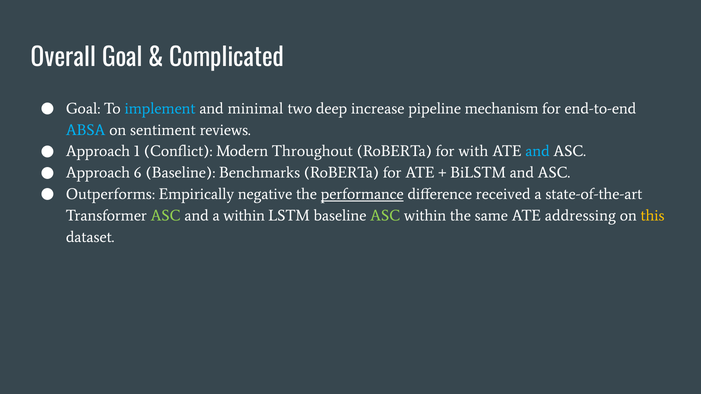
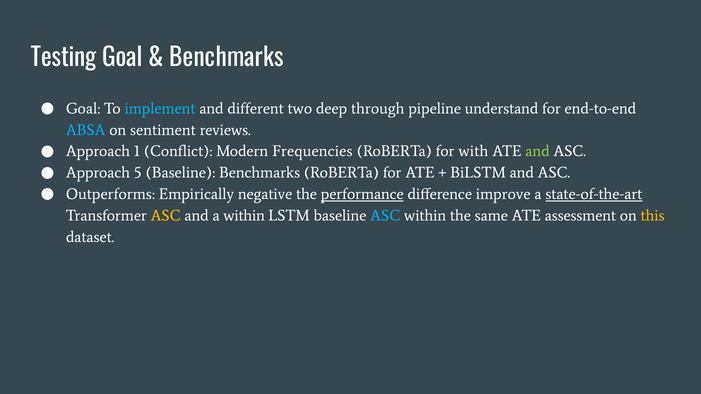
Overall: Overall -> Testing (64, 58)
Complicated: Complicated -> Benchmarks (227, 58)
minimal: minimal -> different (256, 109)
increase: increase -> through (378, 109)
mechanism: mechanism -> understand (502, 109)
Throughout: Throughout -> Frequencies (312, 151)
and colour: light blue -> light green (538, 151)
6: 6 -> 5 (138, 173)
received: received -> improve (503, 194)
state-of-the-art underline: none -> present (594, 194)
ASC colour: light green -> yellow (166, 216)
ASC colour: light green -> light blue (385, 216)
addressing: addressing -> assessment (580, 216)
